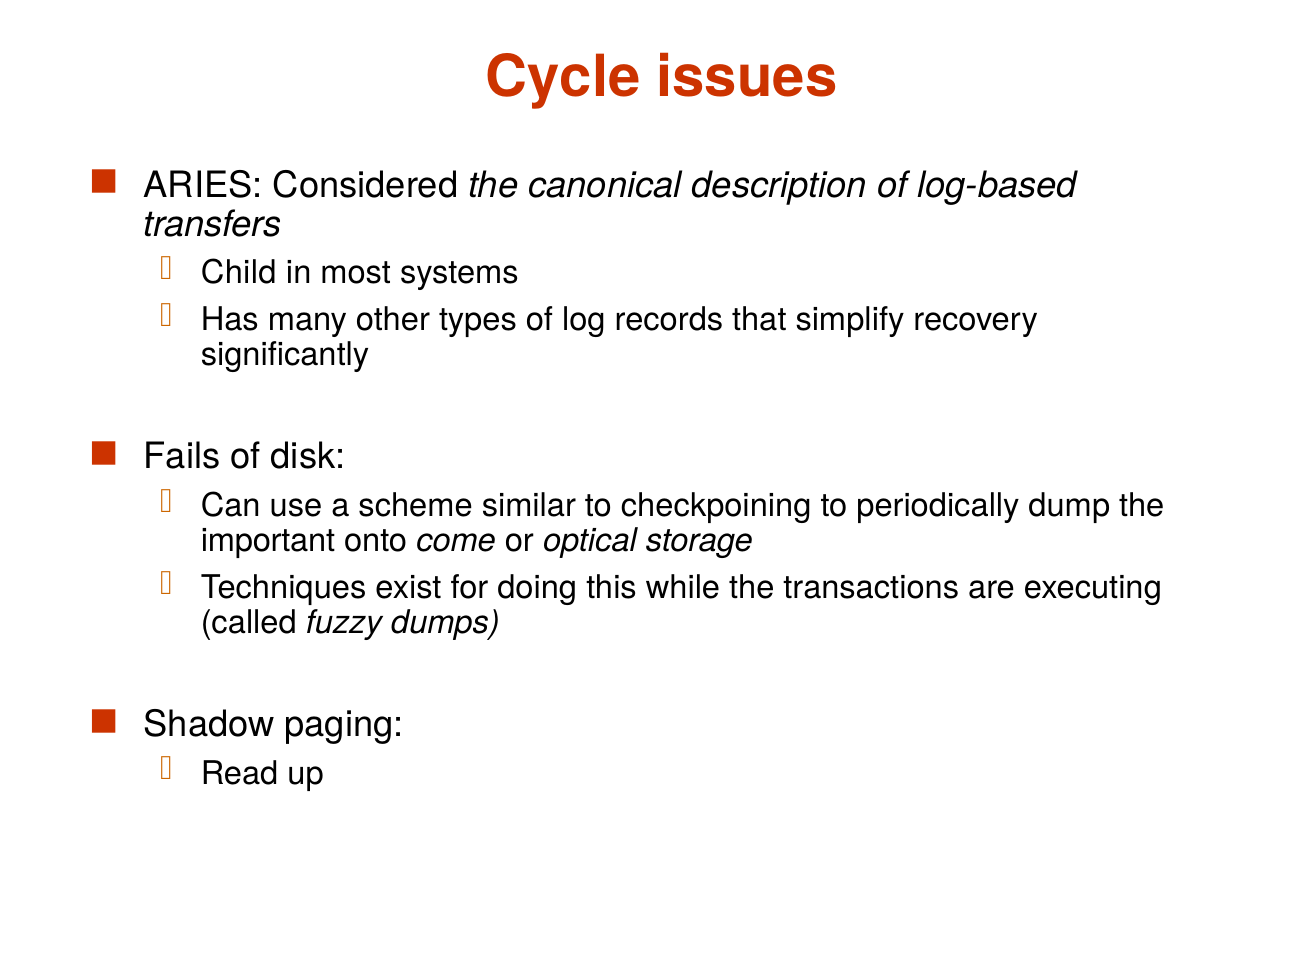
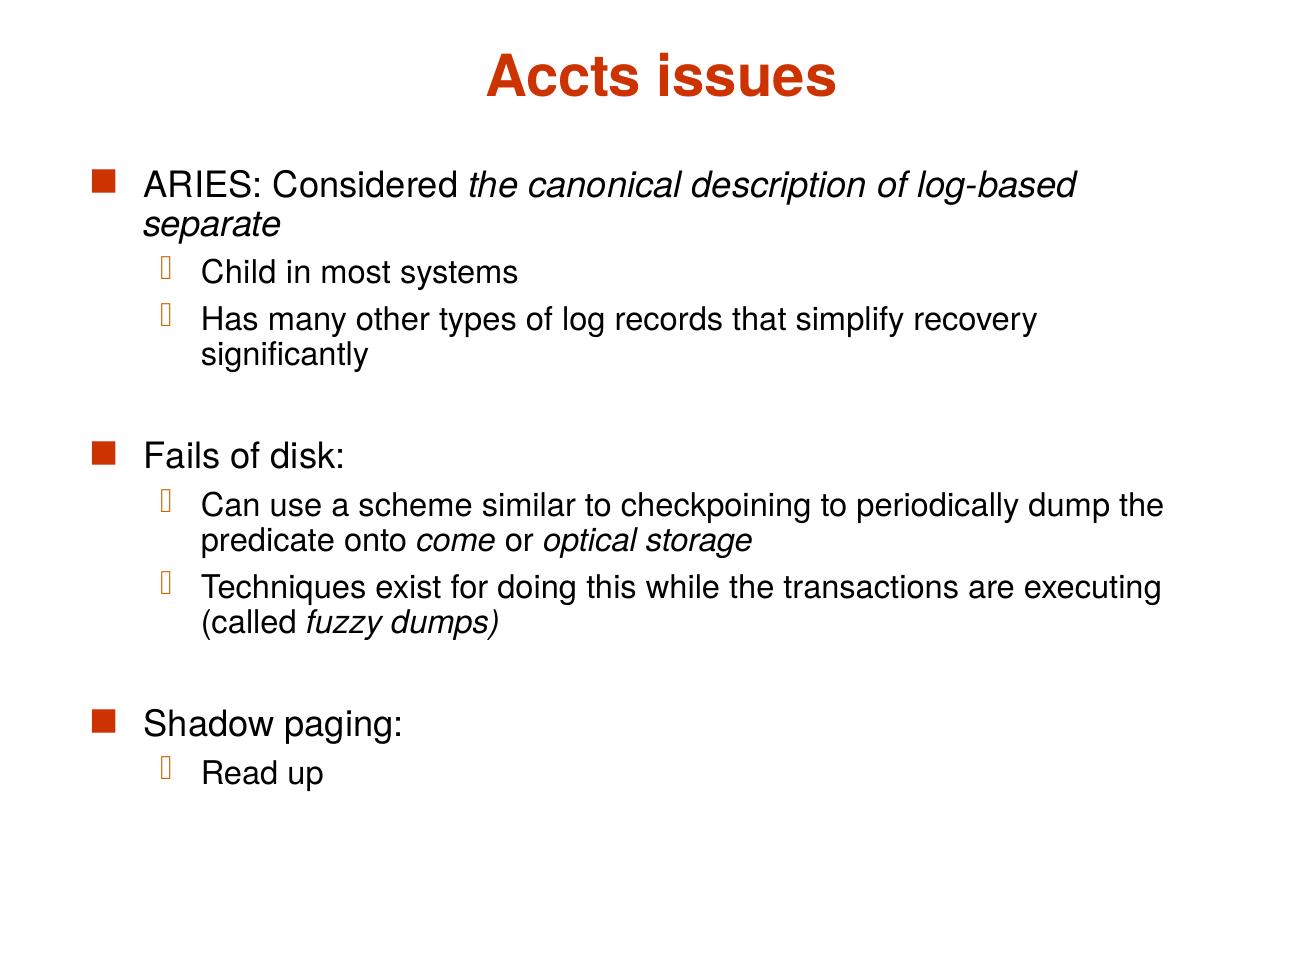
Cycle: Cycle -> Accts (563, 77)
transfers: transfers -> separate (212, 224)
important: important -> predicate (268, 541)
